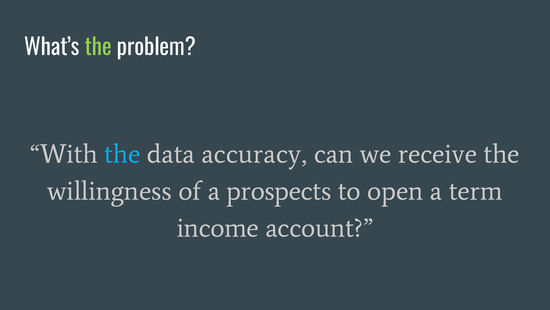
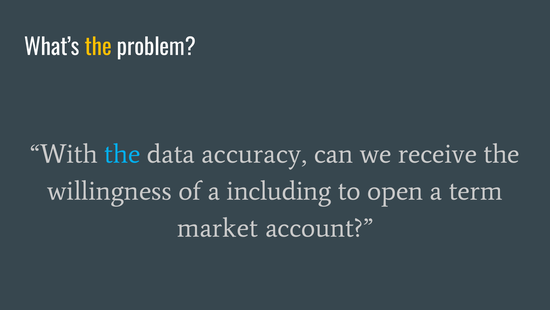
the colour: light green -> yellow (98, 48)
prospects: prospects -> including (279, 191)
income: income -> market (218, 228)
